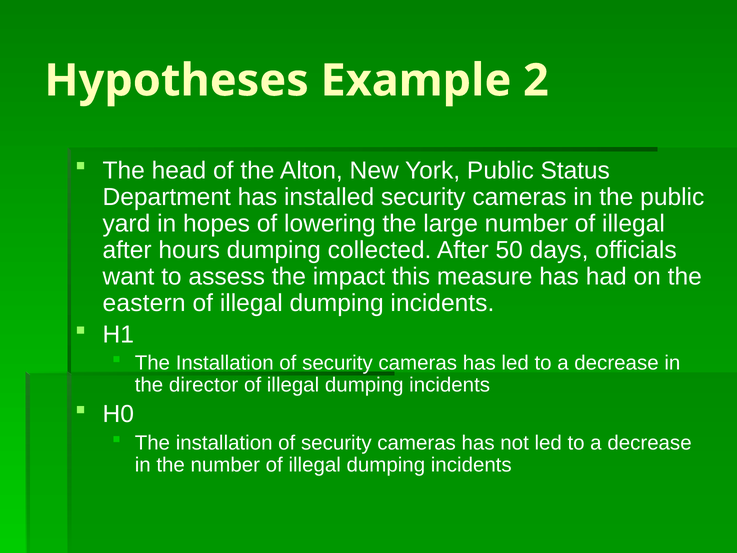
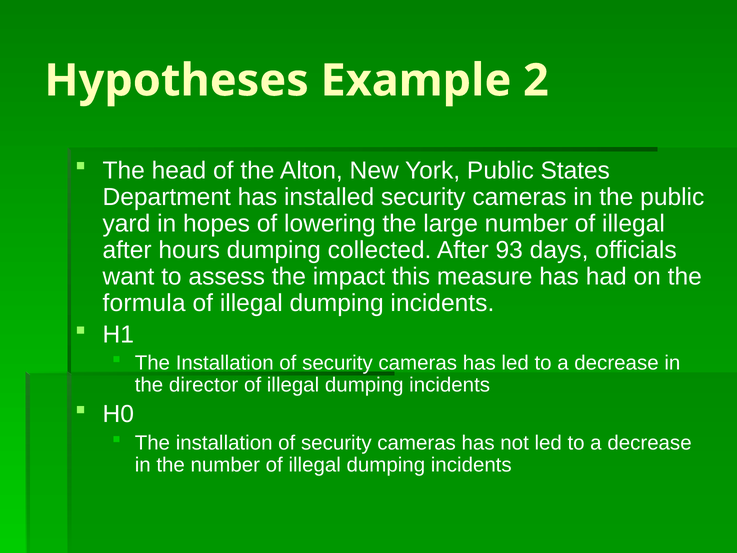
Status: Status -> States (575, 170)
50: 50 -> 93 (509, 250)
eastern: eastern -> formula (144, 303)
